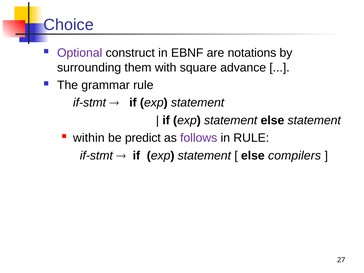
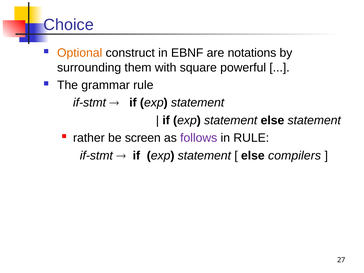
Optional colour: purple -> orange (80, 53)
advance: advance -> powerful (243, 68)
within: within -> rather (89, 138)
predict: predict -> screen (143, 138)
